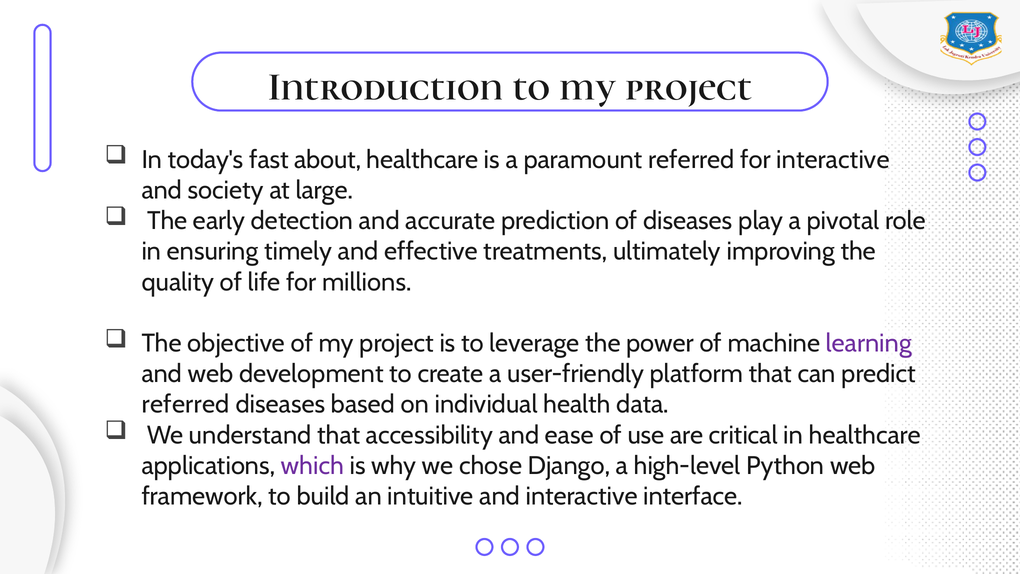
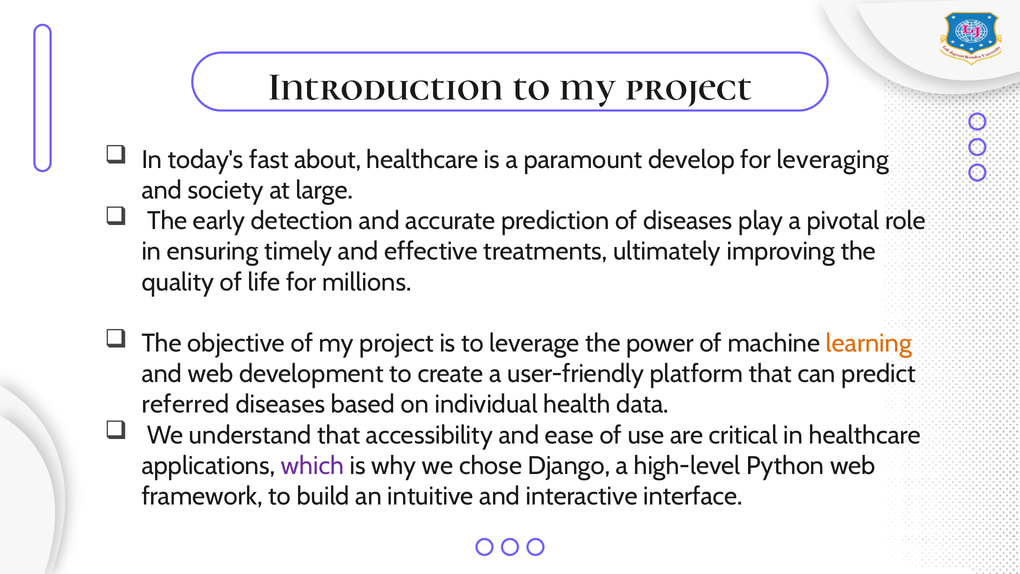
paramount referred: referred -> develop (691, 160)
for interactive: interactive -> leveraging (833, 160)
learning colour: purple -> orange (869, 343)
